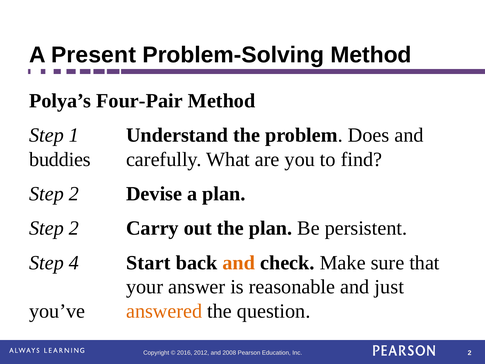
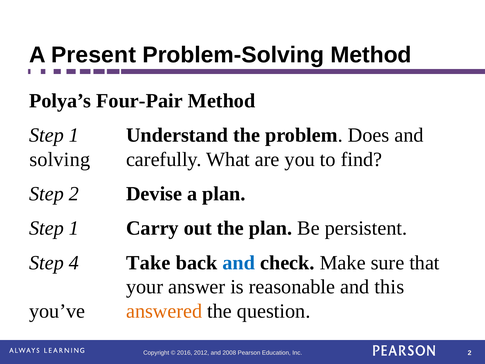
buddies: buddies -> solving (60, 159)
2: 2 -> 1 (74, 228)
Start: Start -> Take (148, 262)
and colour: orange -> blue (239, 262)
just: just -> this (389, 287)
